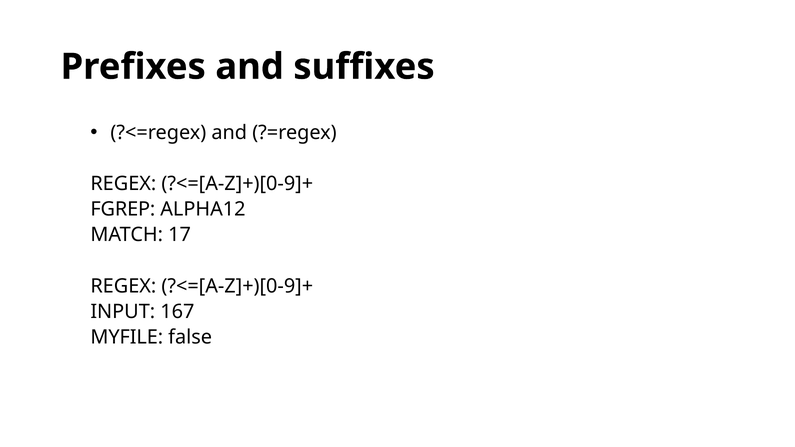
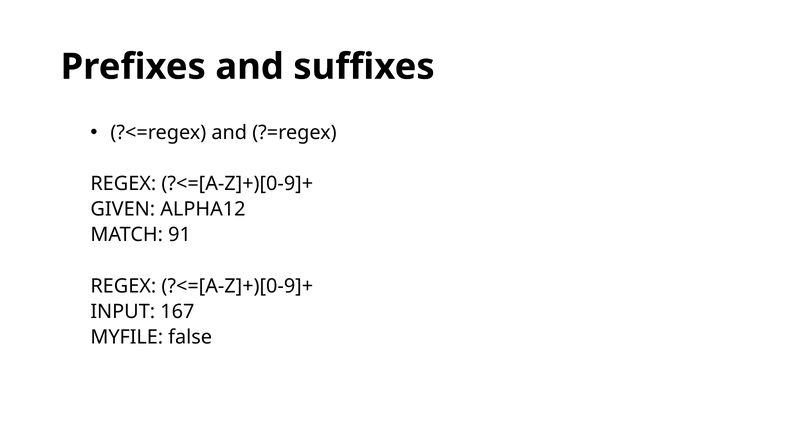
FGREP: FGREP -> GIVEN (123, 209)
17: 17 -> 91 (180, 235)
